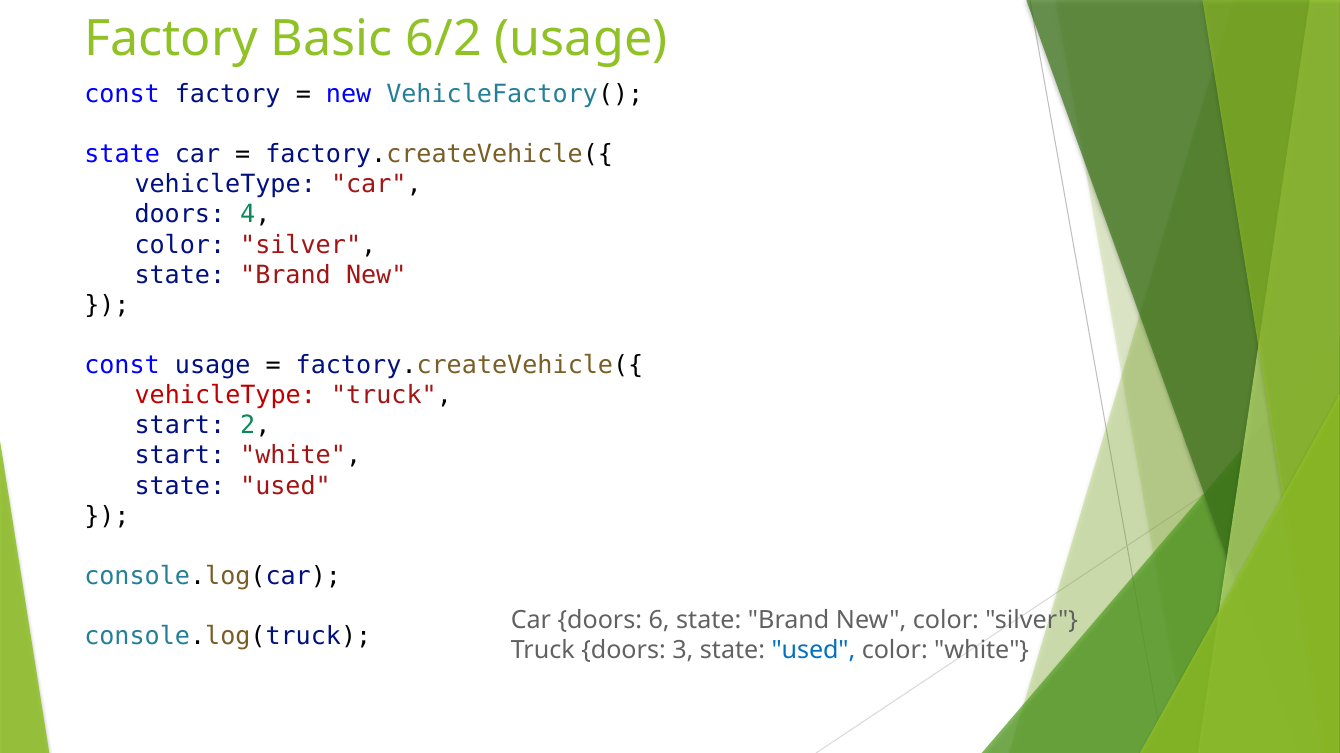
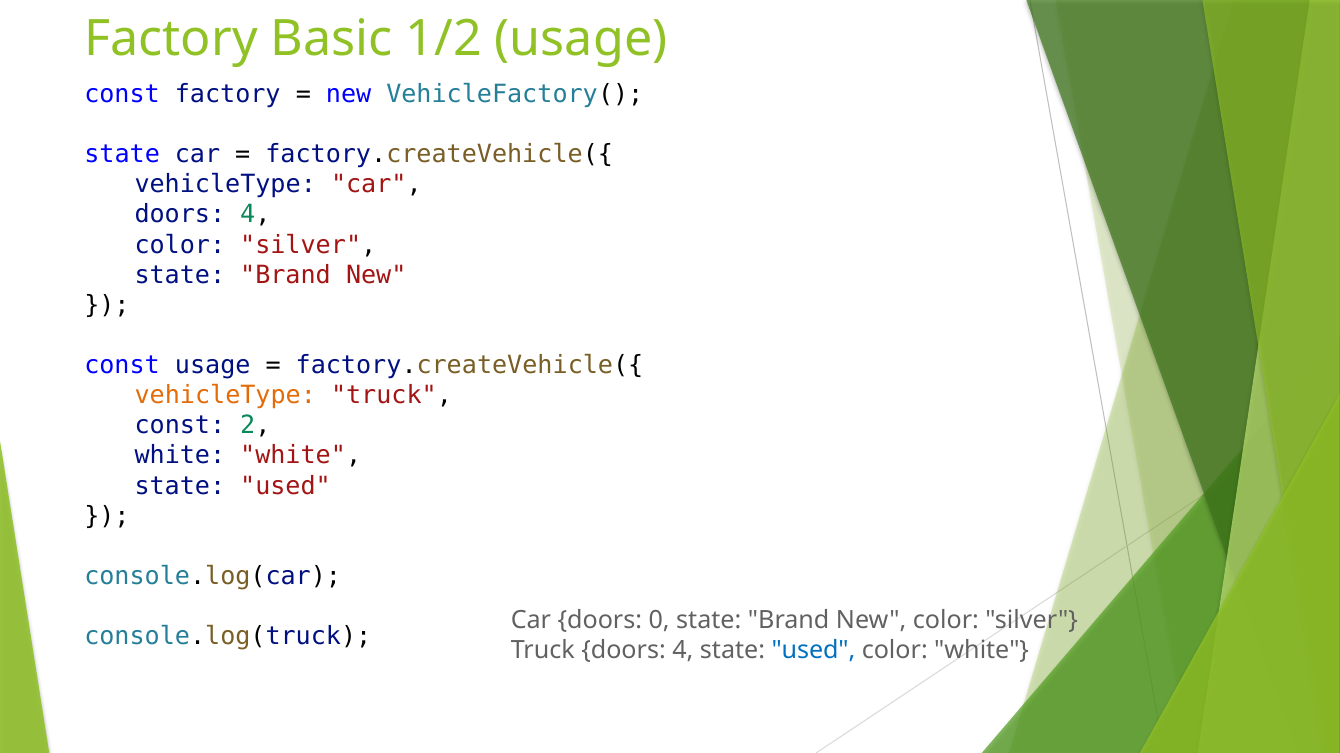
6/2: 6/2 -> 1/2 (444, 39)
vehicleType colour: red -> orange (225, 396)
start: start -> const (180, 426)
start: start -> white (180, 456)
6: 6 -> 0 (659, 620)
Truck doors 3: 3 -> 4 (683, 650)
